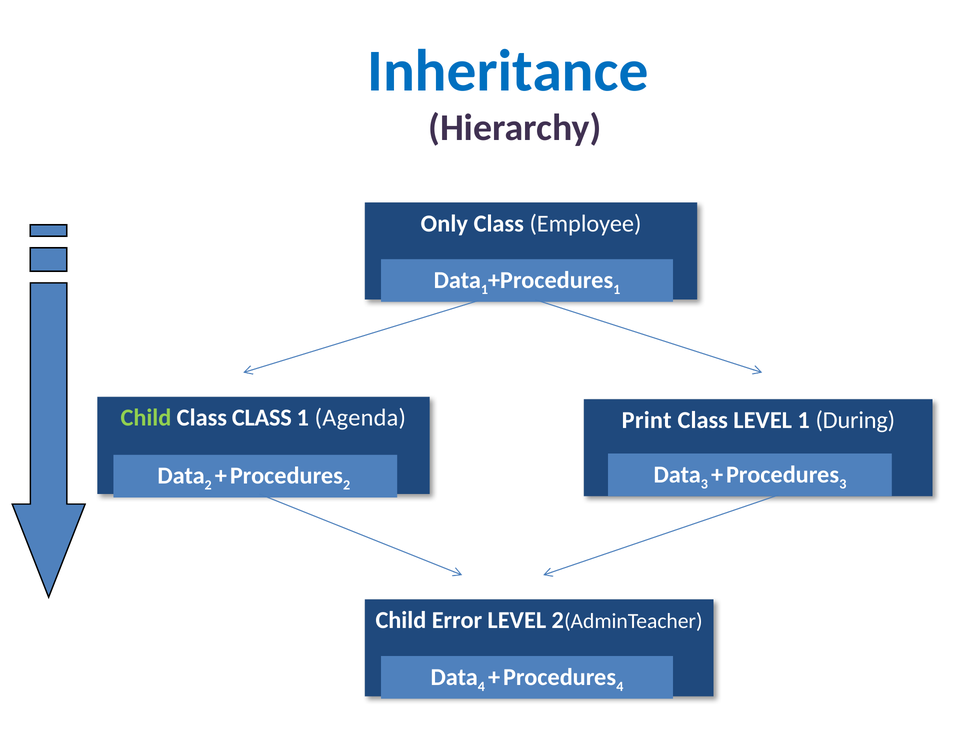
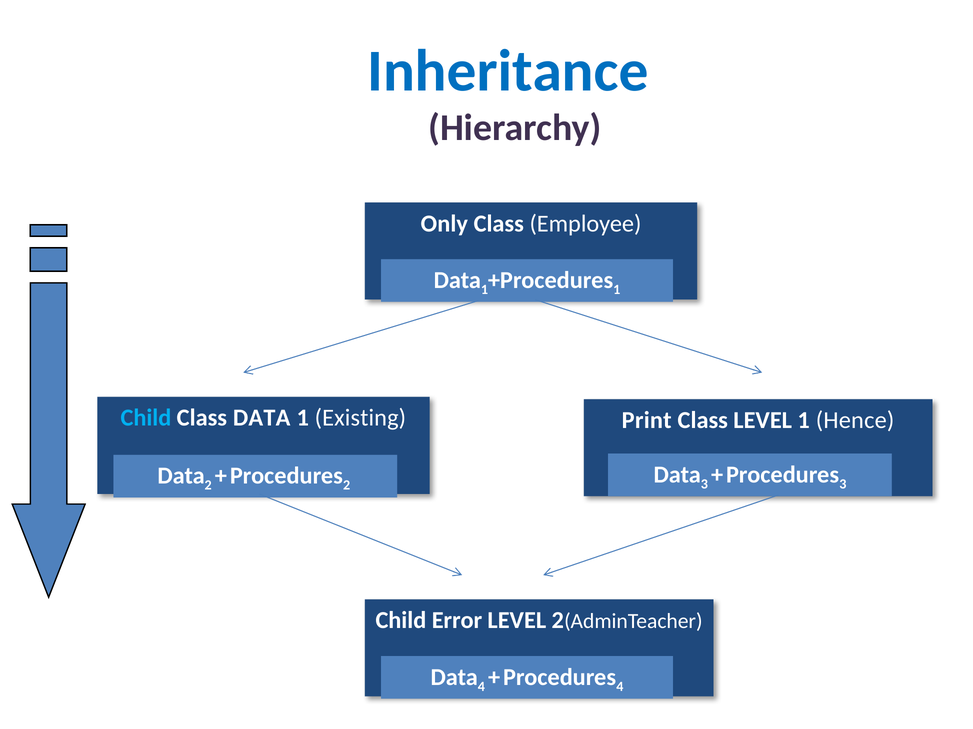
Child colour: light green -> light blue (146, 418)
Class CLASS: CLASS -> DATA (262, 418)
Agenda: Agenda -> Existing (360, 418)
During: During -> Hence (855, 421)
